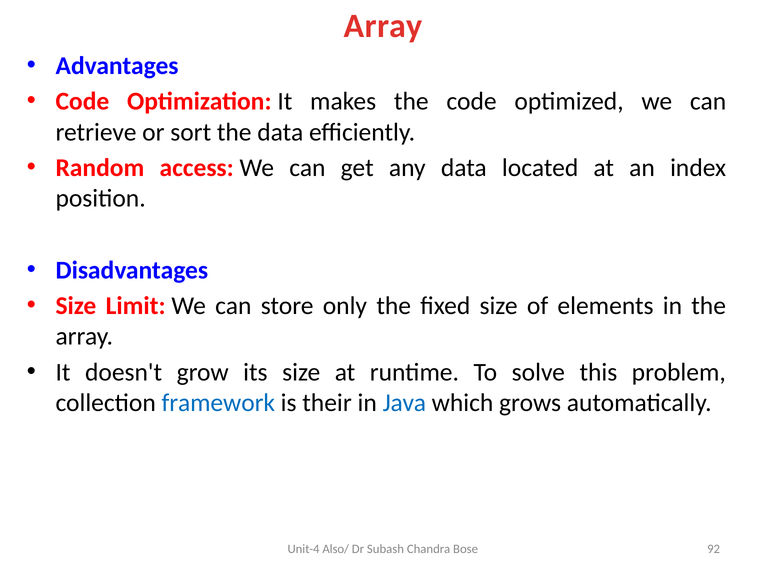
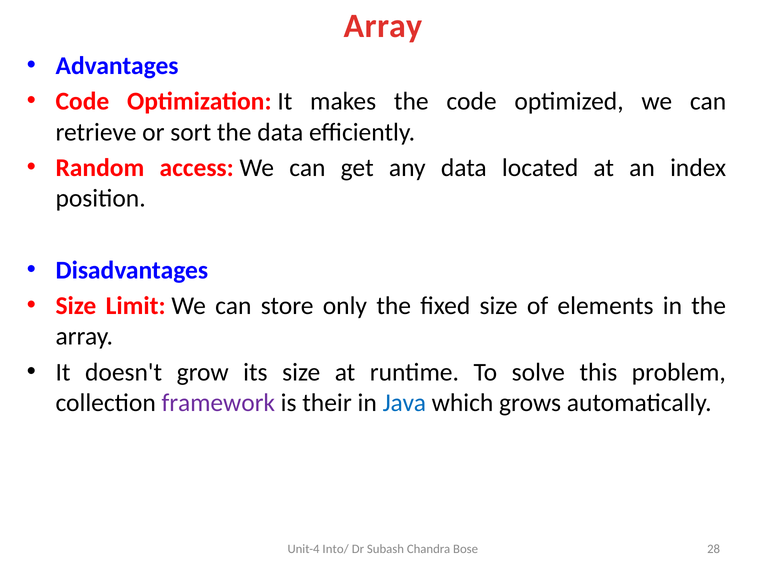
framework colour: blue -> purple (218, 403)
Also/: Also/ -> Into/ (336, 549)
92: 92 -> 28 (714, 549)
